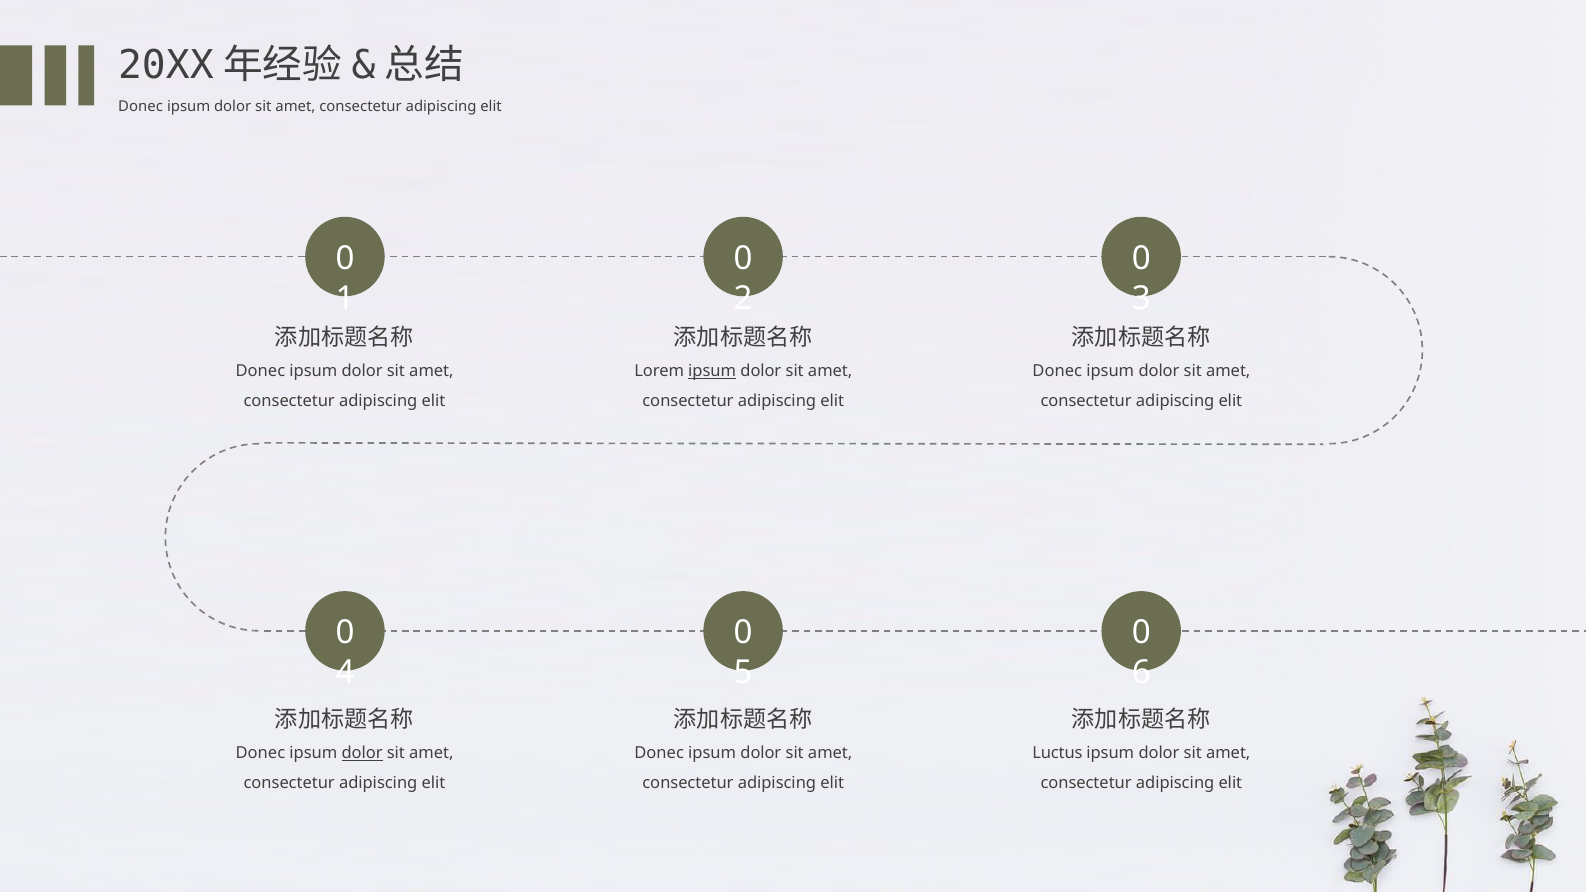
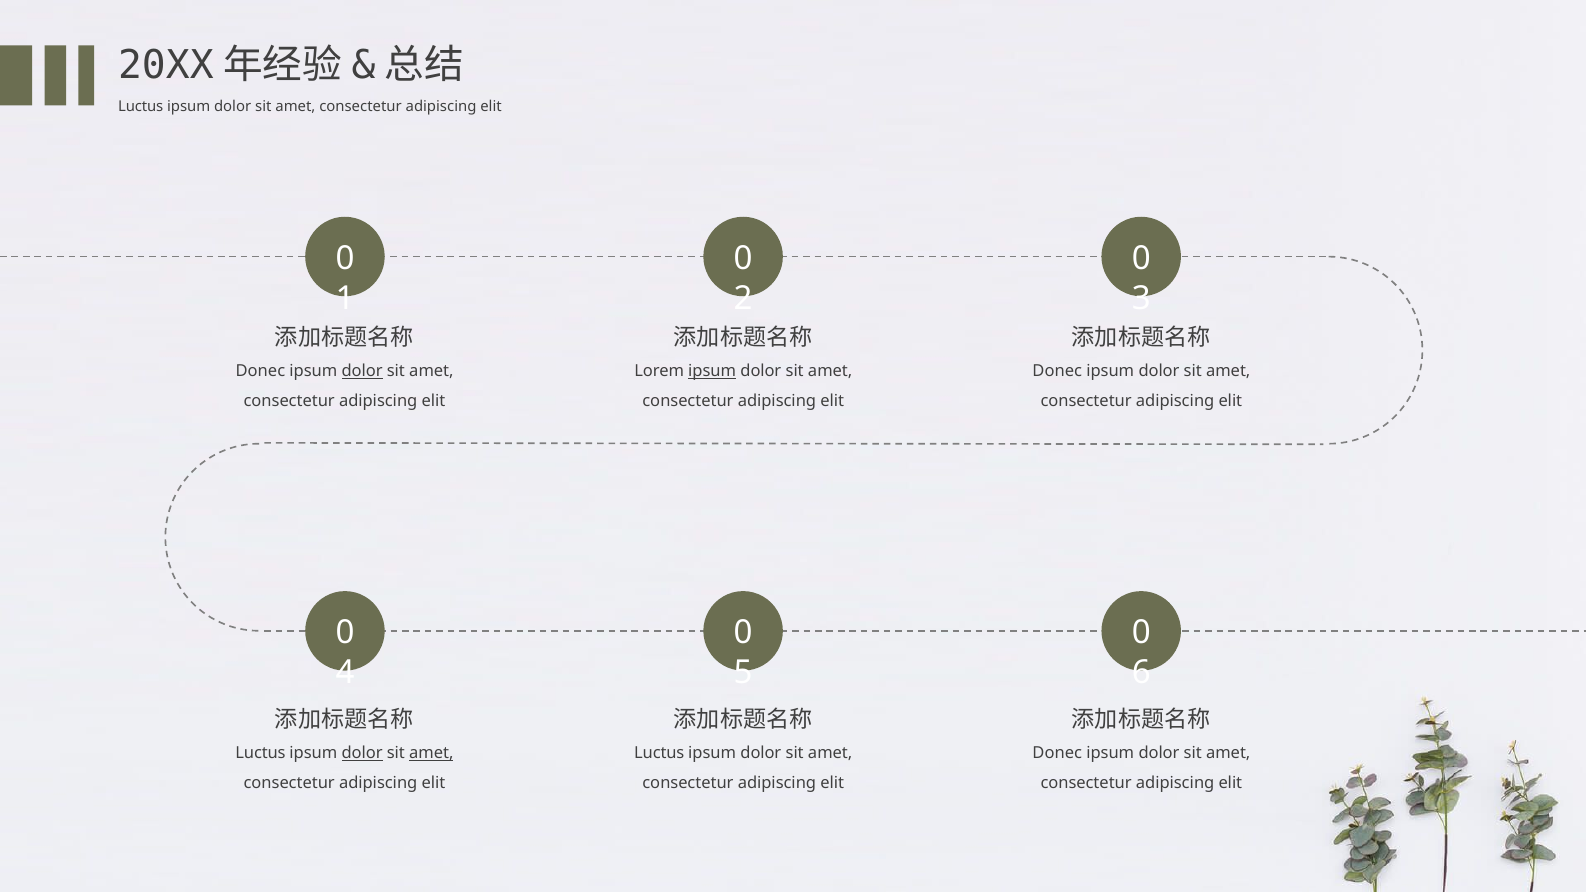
Donec: Donec -> Luctus (141, 107)
dolor underline: none -> present (362, 371)
Donec: Donec -> Luctus (261, 753)
amet underline: none -> present (431, 753)
Donec: Donec -> Luctus (659, 753)
Luctus: Luctus -> Donec (1057, 753)
